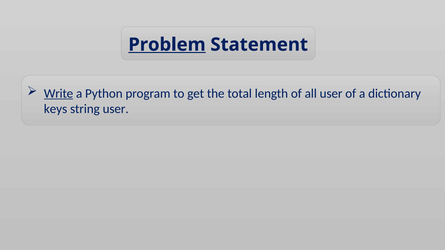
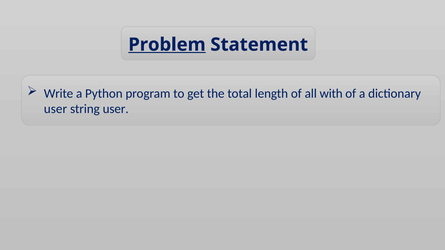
Write underline: present -> none (59, 94)
all user: user -> with (331, 94)
keys: keys -> user (55, 109)
